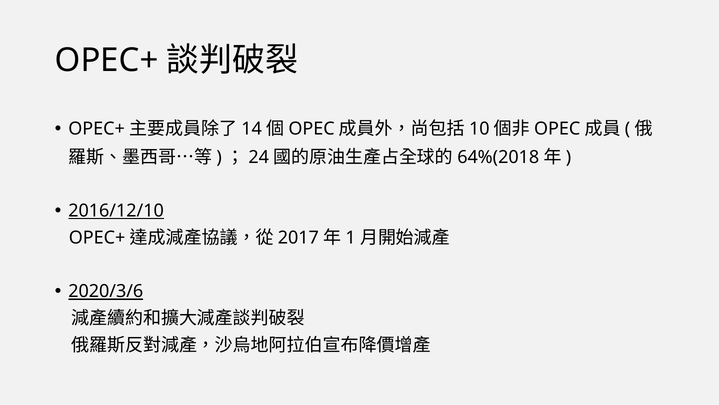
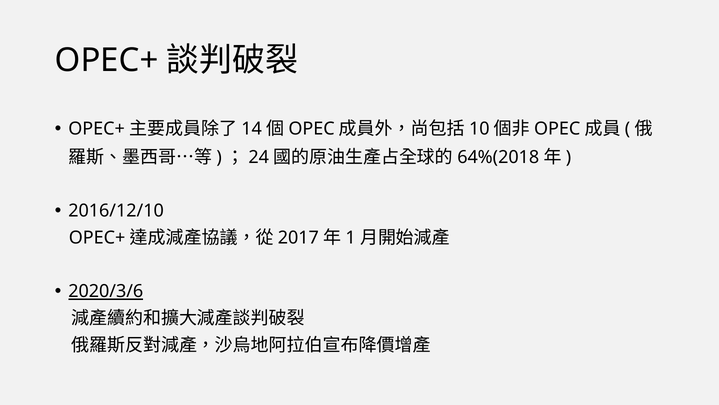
2016/12/10 underline: present -> none (116, 210)
